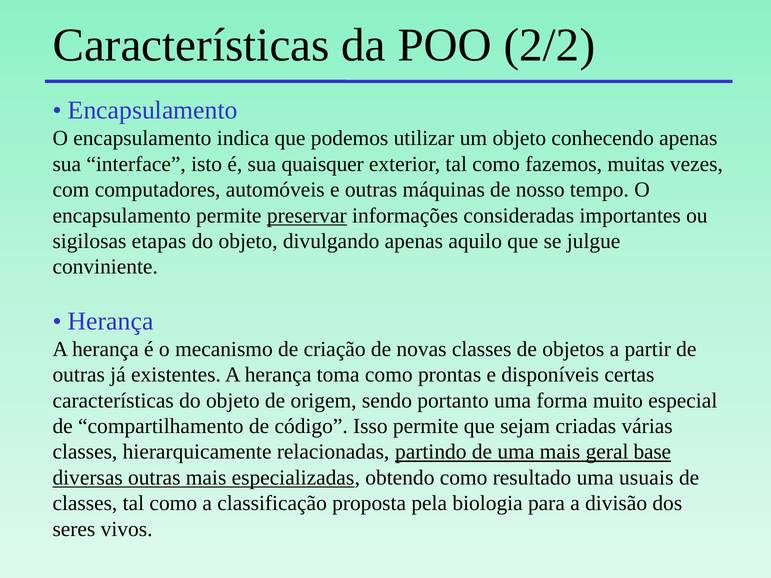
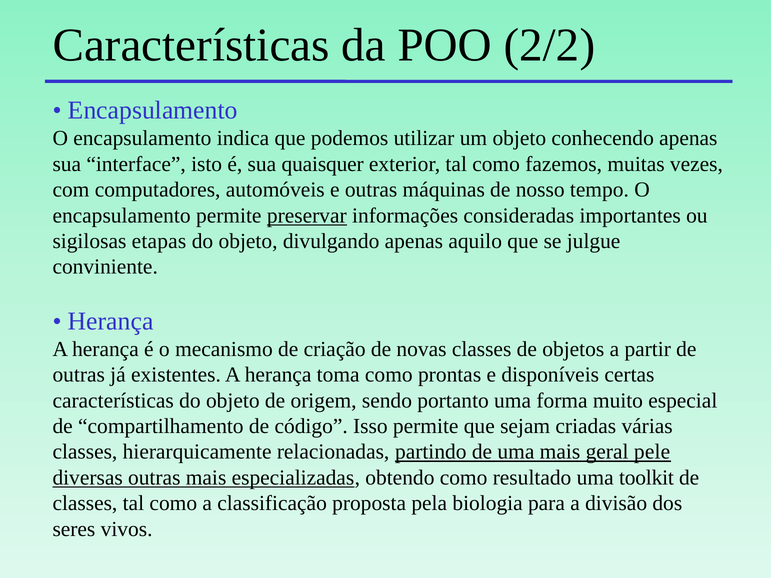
base: base -> pele (652, 452)
usuais: usuais -> toolkit (646, 478)
